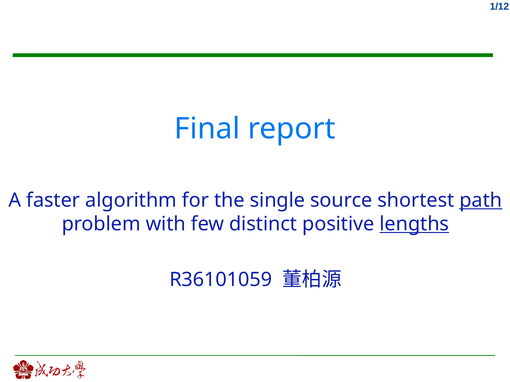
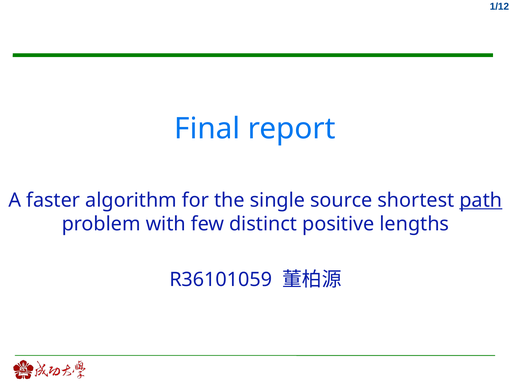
lengths underline: present -> none (414, 224)
